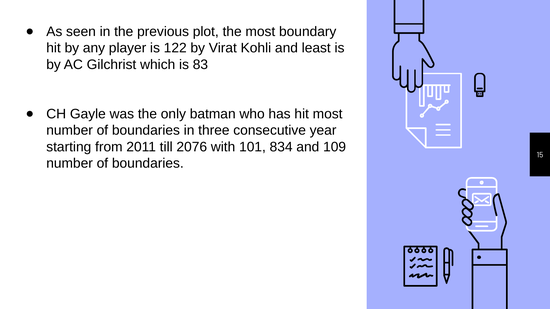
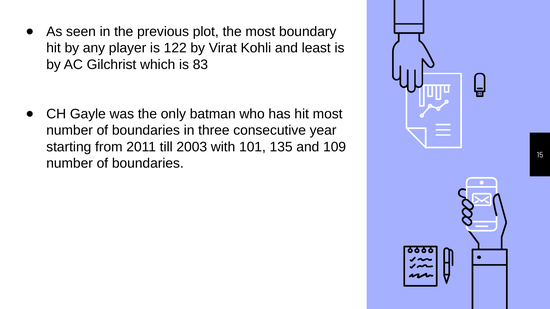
2076: 2076 -> 2003 (192, 147)
834: 834 -> 135 (281, 147)
